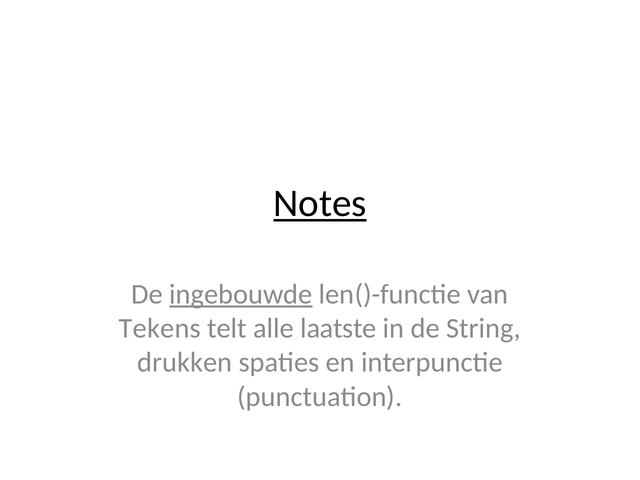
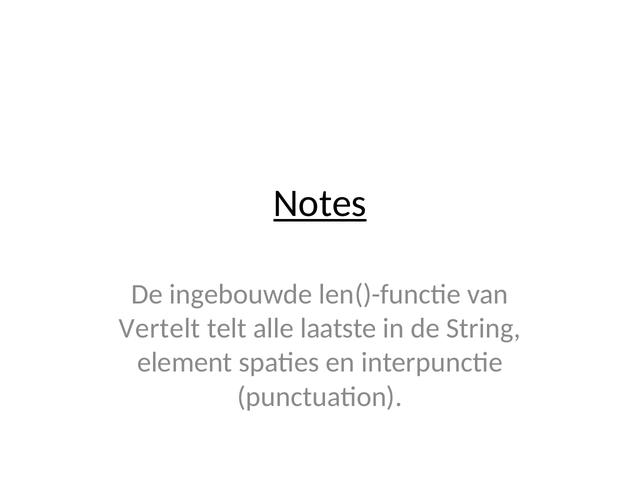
ingebouwde underline: present -> none (241, 294)
Tekens: Tekens -> Vertelt (160, 328)
drukken: drukken -> element (185, 363)
